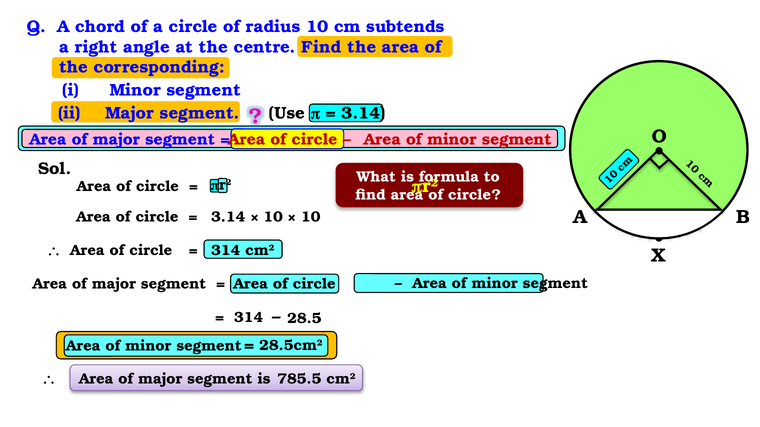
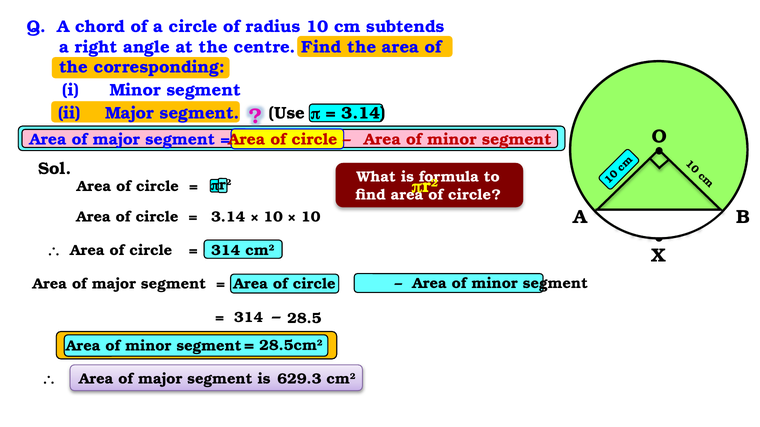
785.5: 785.5 -> 629.3 (299, 379)
